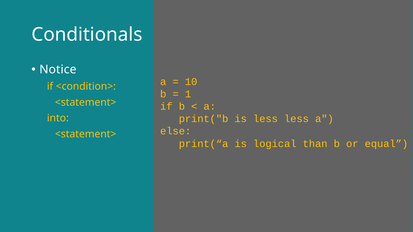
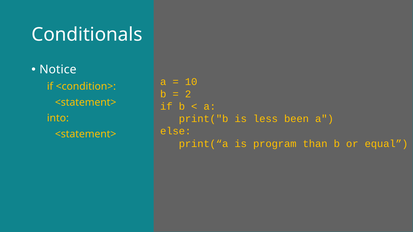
1: 1 -> 2 (188, 94)
less less: less -> been (297, 119)
logical: logical -> program (275, 144)
